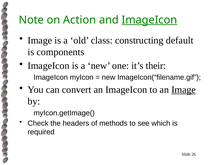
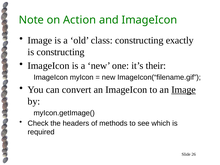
ImageIcon underline: present -> none (149, 20)
default: default -> exactly (180, 40)
is components: components -> constructing (61, 52)
